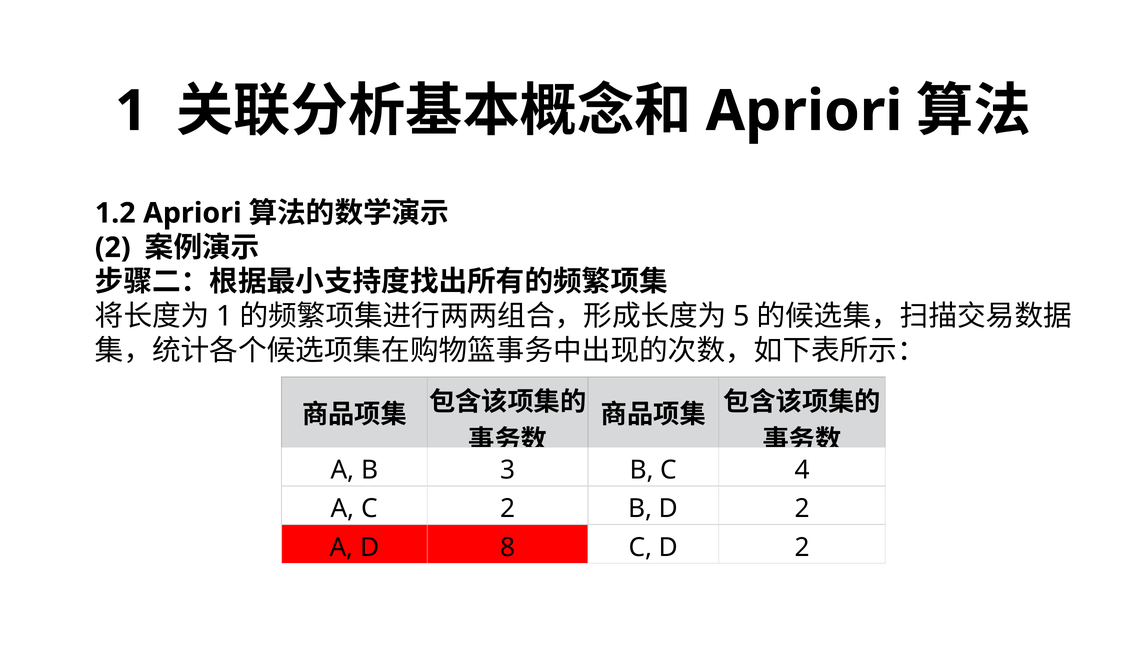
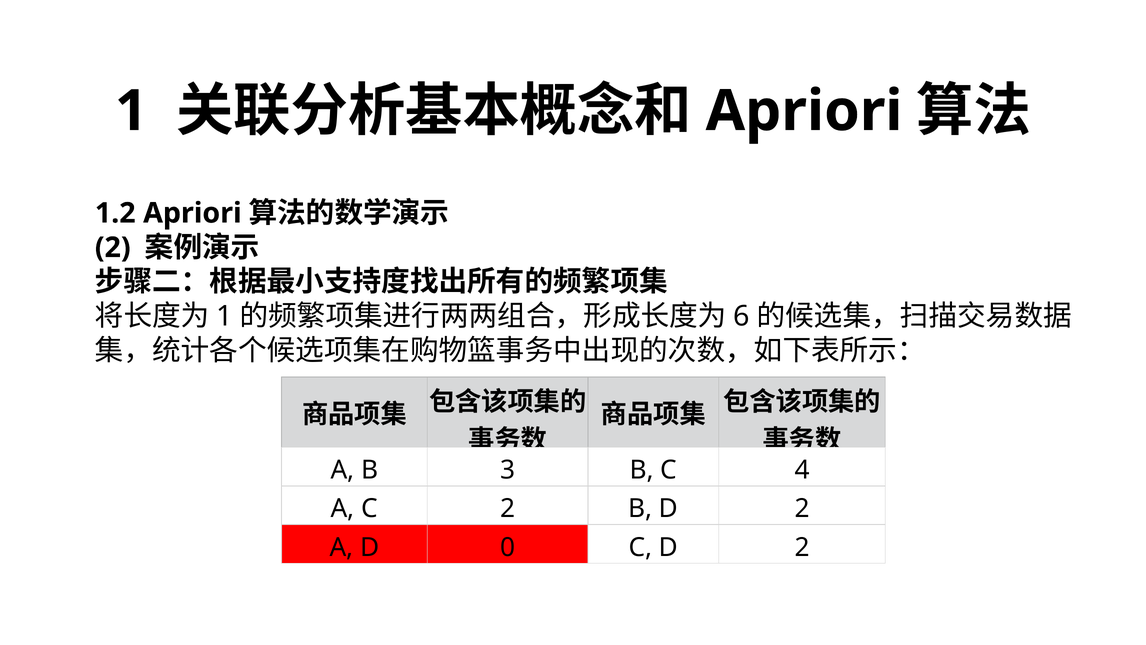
5: 5 -> 6 (742, 316)
8: 8 -> 0 (508, 547)
